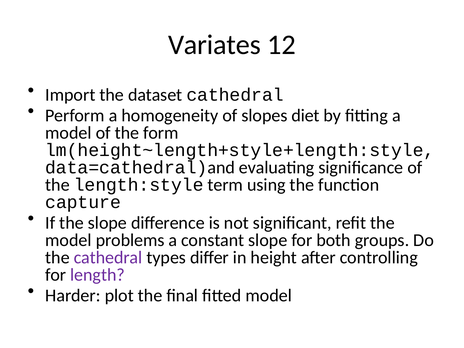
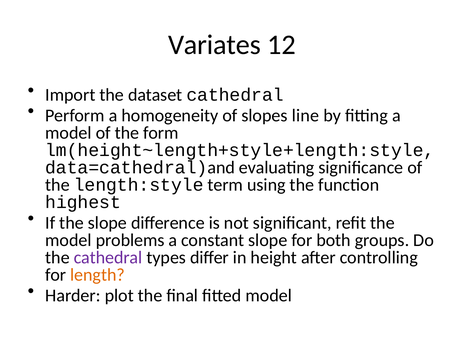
diet: diet -> line (305, 116)
capture: capture -> highest (83, 202)
length colour: purple -> orange (97, 275)
